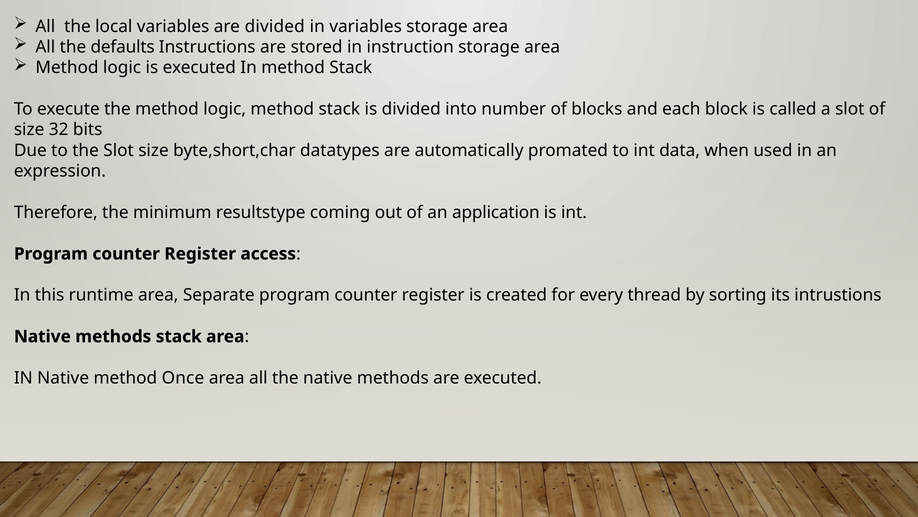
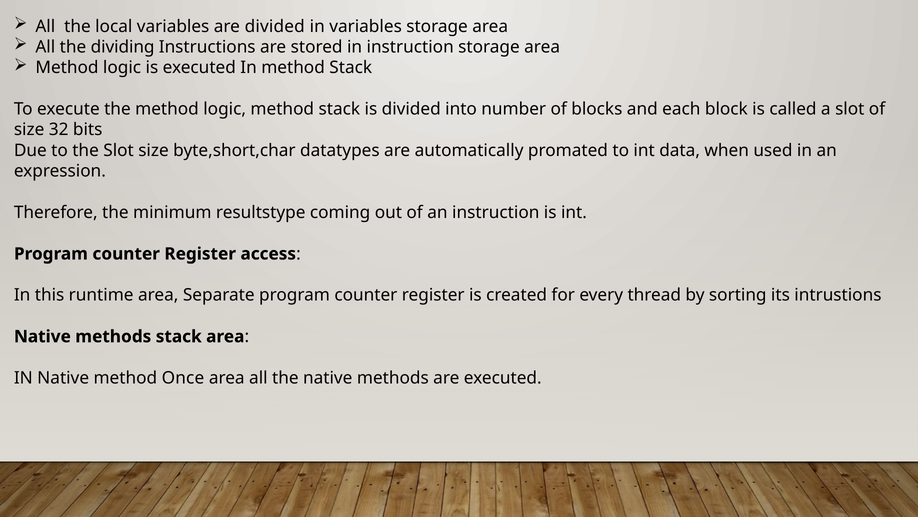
defaults: defaults -> dividing (123, 47)
an application: application -> instruction (496, 212)
